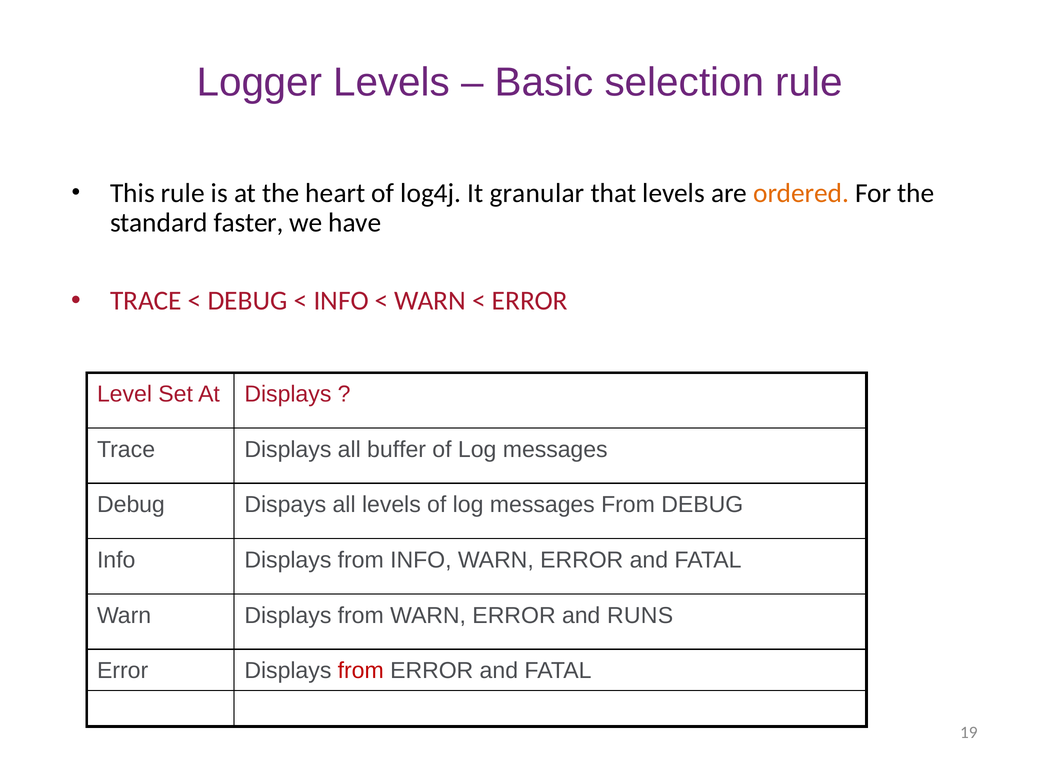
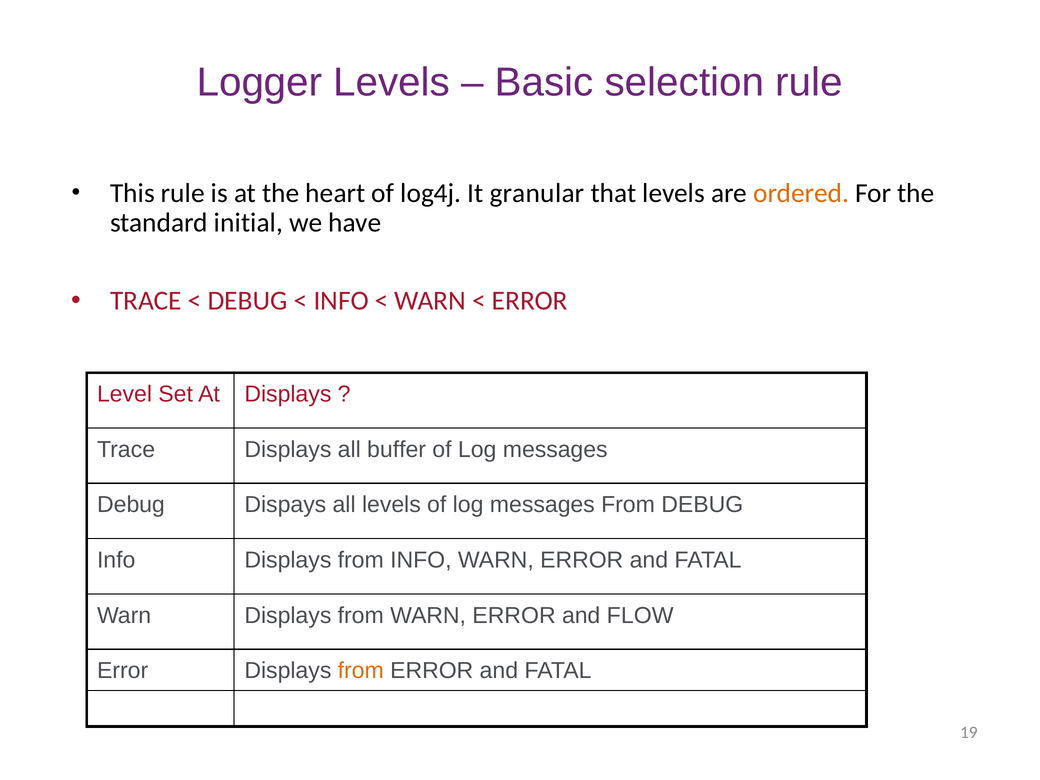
faster: faster -> initial (249, 223)
RUNS: RUNS -> FLOW (640, 615)
from colour: red -> orange (361, 671)
